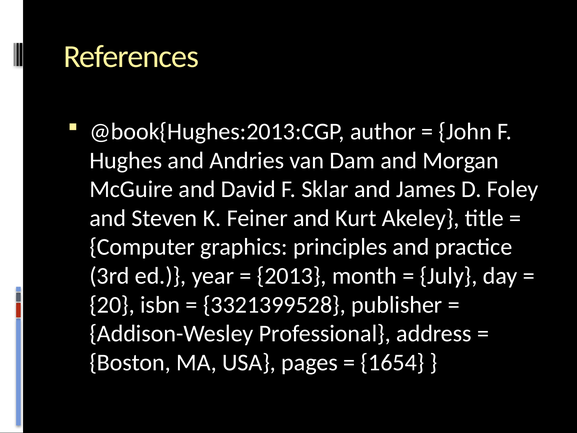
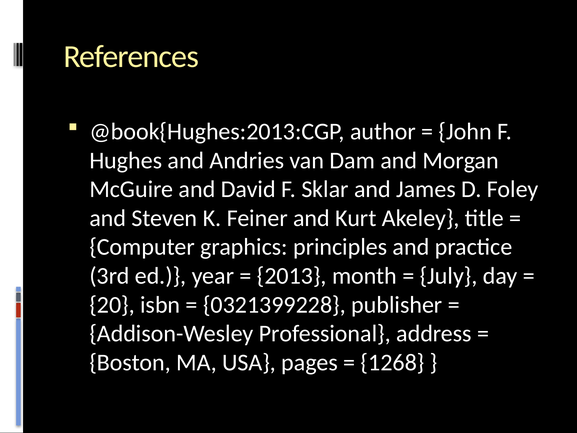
3321399528: 3321399528 -> 0321399228 (274, 305)
1654: 1654 -> 1268 (393, 362)
